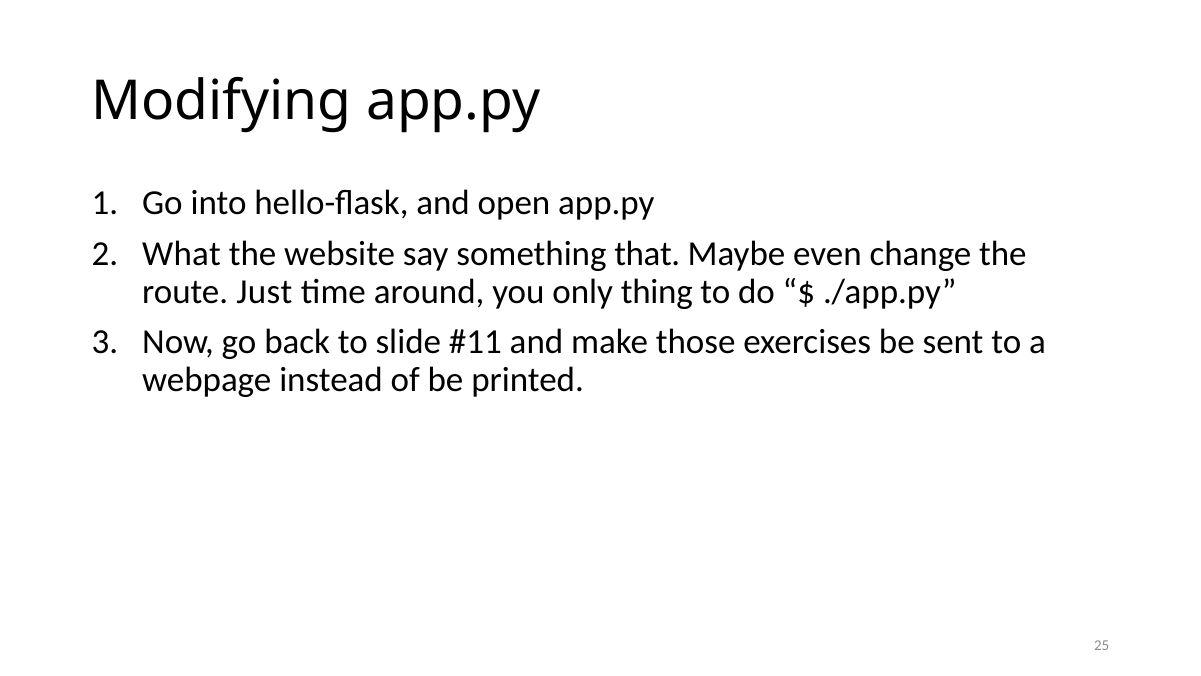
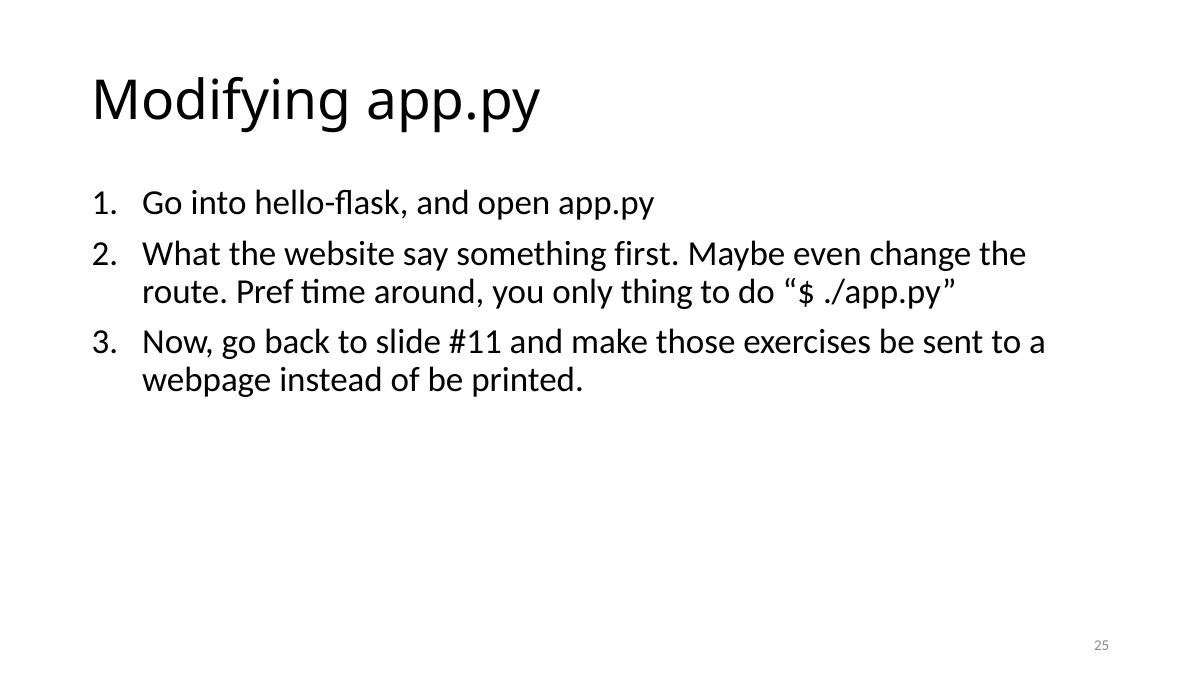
that: that -> first (647, 253)
Just: Just -> Pref (265, 291)
